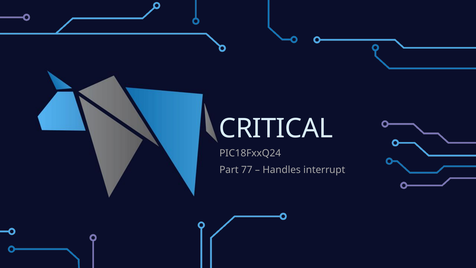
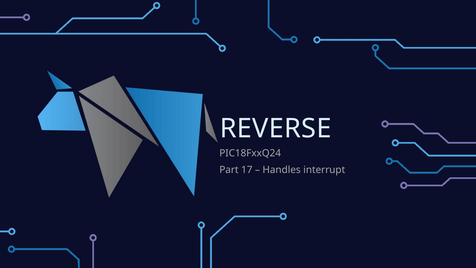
CRITICAL: CRITICAL -> REVERSE (276, 128)
77: 77 -> 17 (247, 170)
